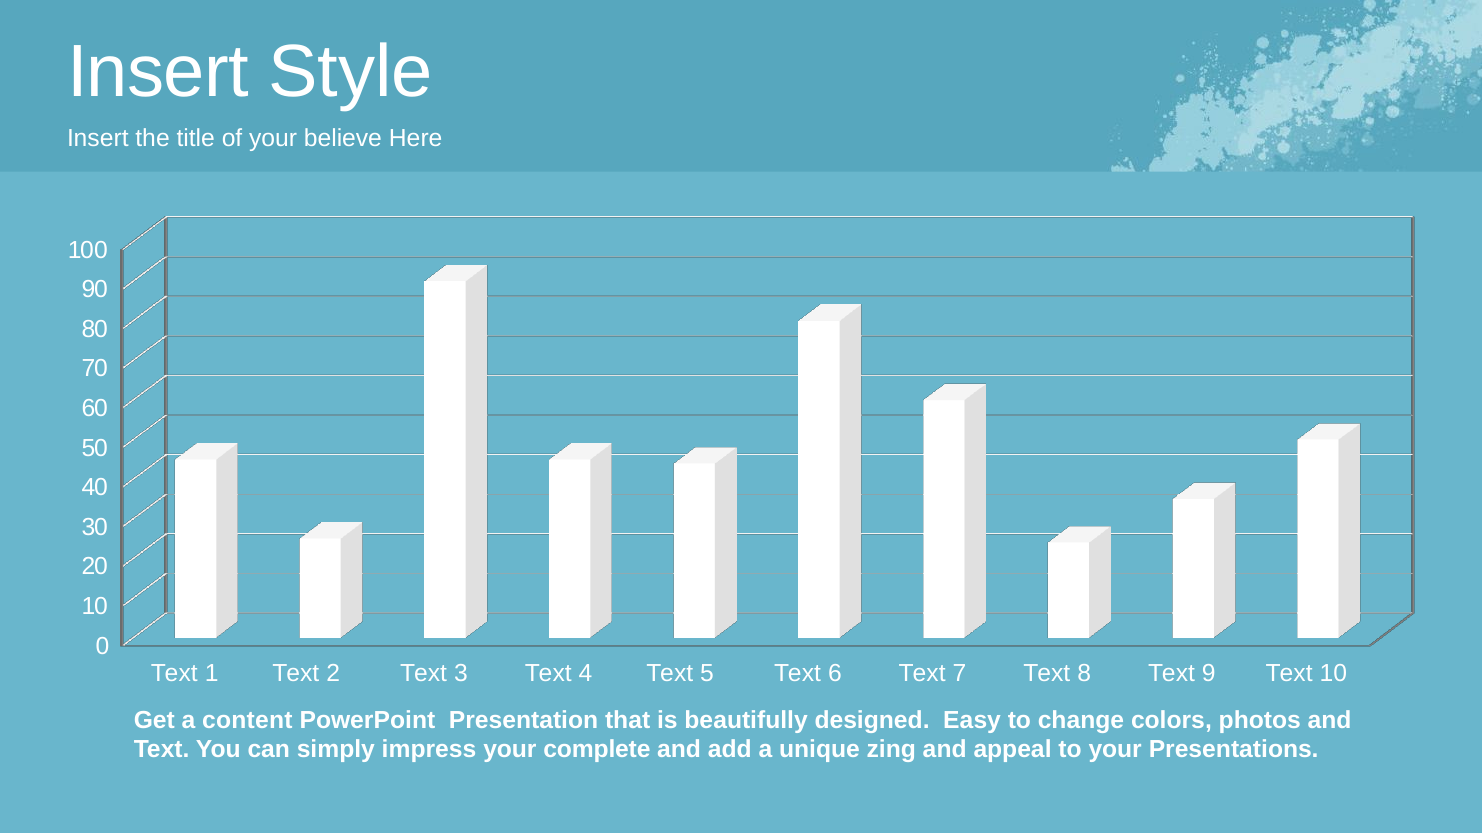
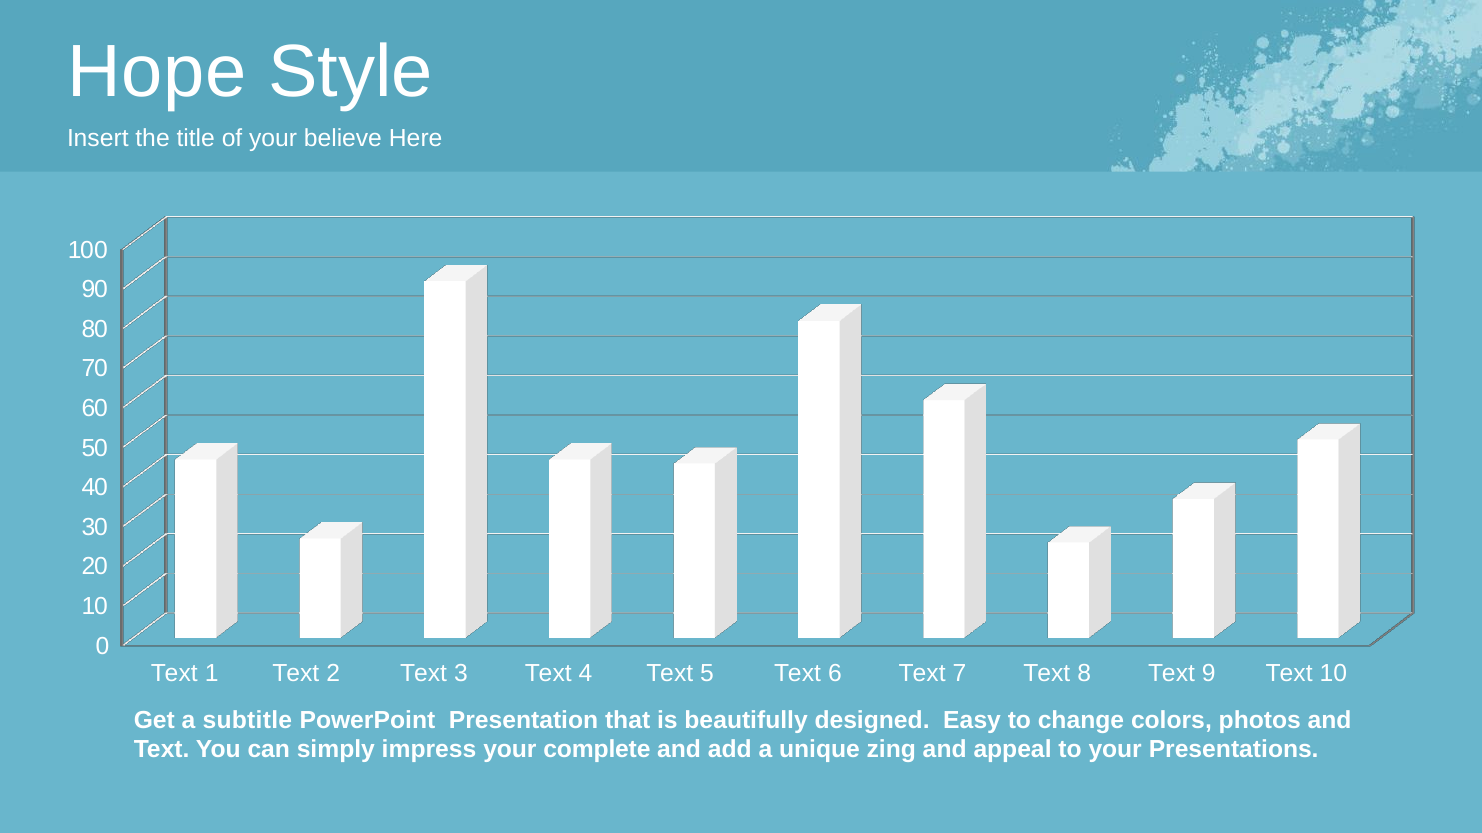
Insert: Insert -> Hope (157, 72)
content: content -> subtitle (247, 721)
